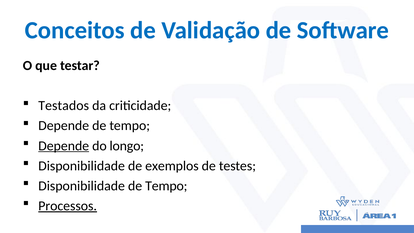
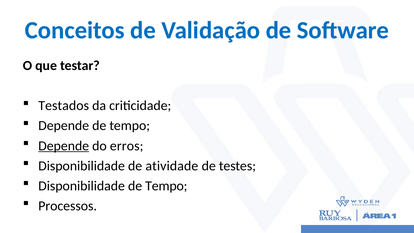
longo: longo -> erros (127, 146)
exemplos: exemplos -> atividade (172, 166)
Processos underline: present -> none (68, 206)
